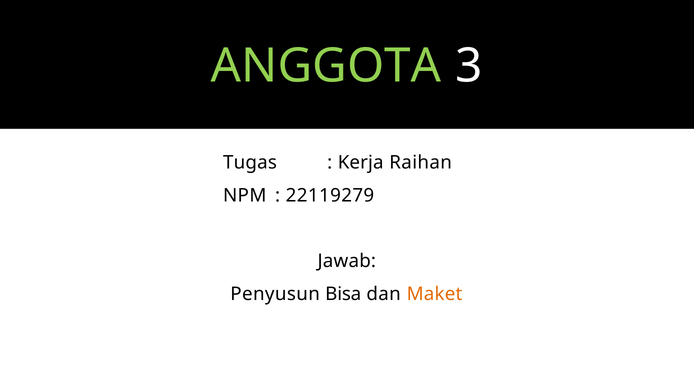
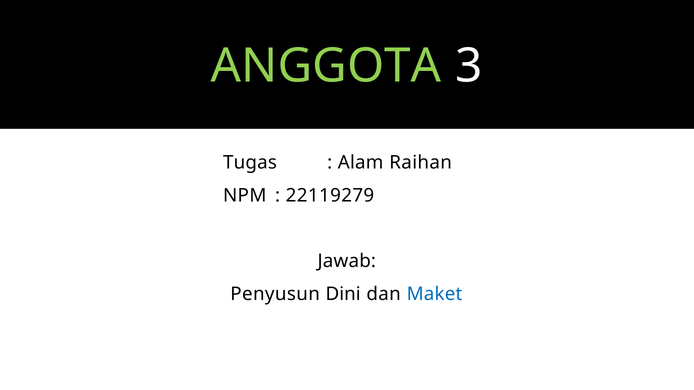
Kerja: Kerja -> Alam (361, 163)
Bisa: Bisa -> Dini (343, 294)
Maket colour: orange -> blue (435, 294)
